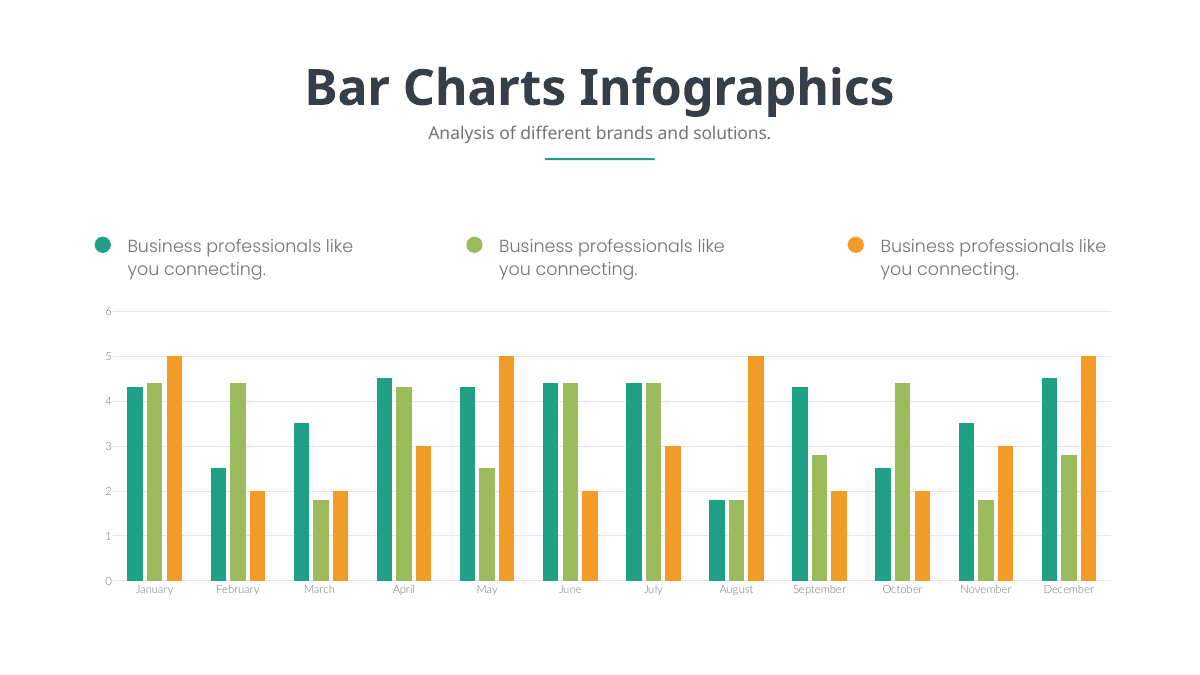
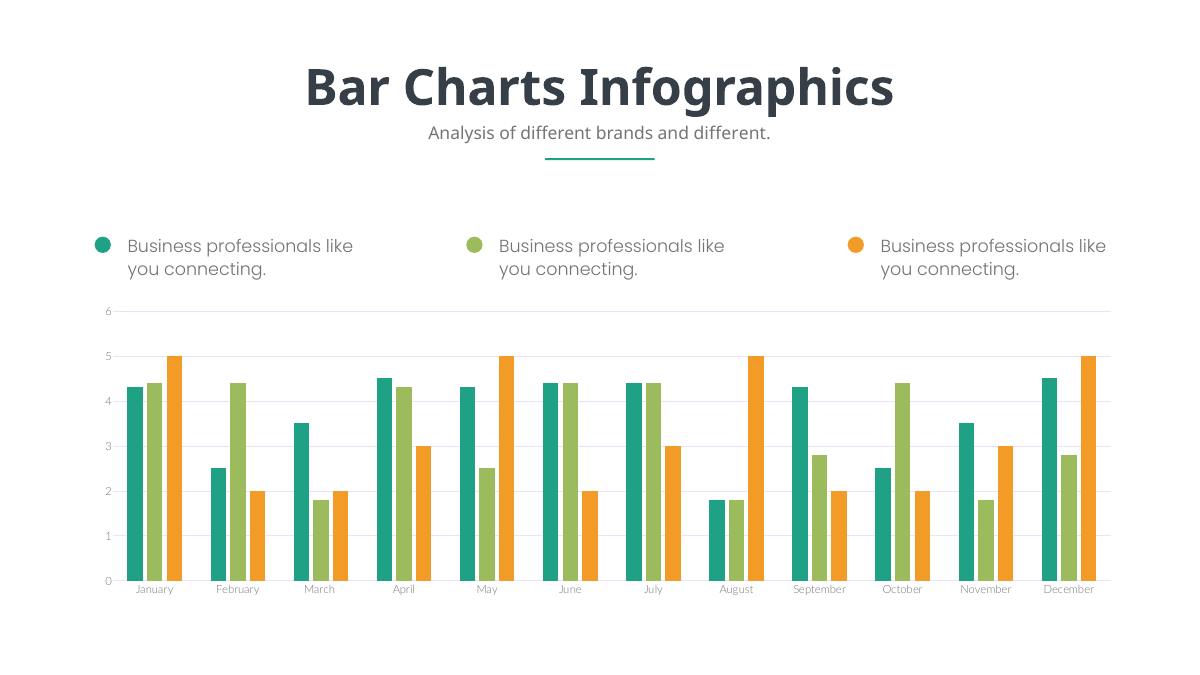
and solutions: solutions -> different (732, 133)
